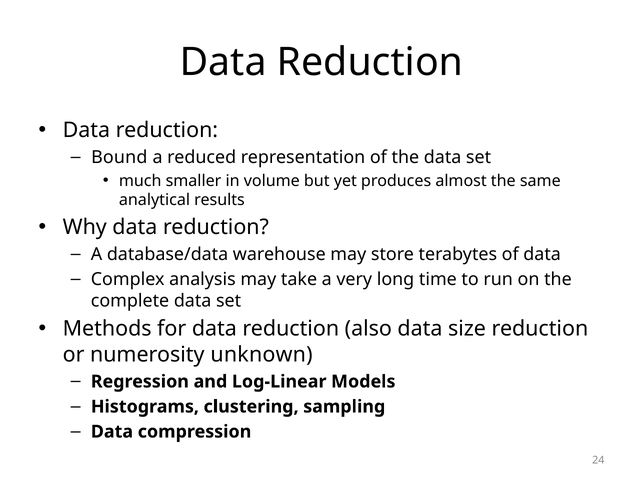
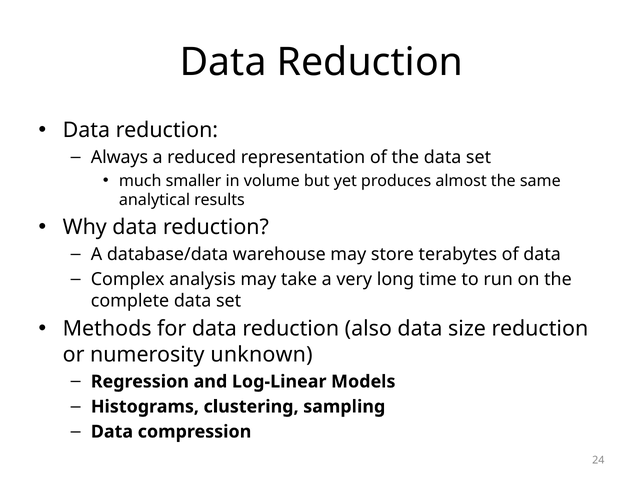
Bound: Bound -> Always (119, 157)
